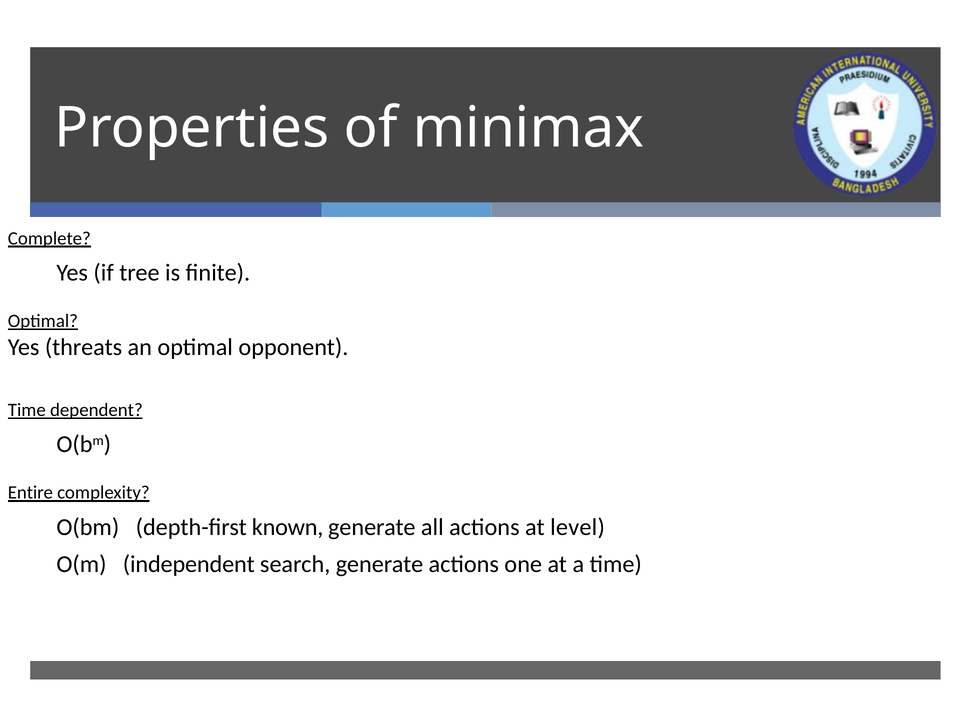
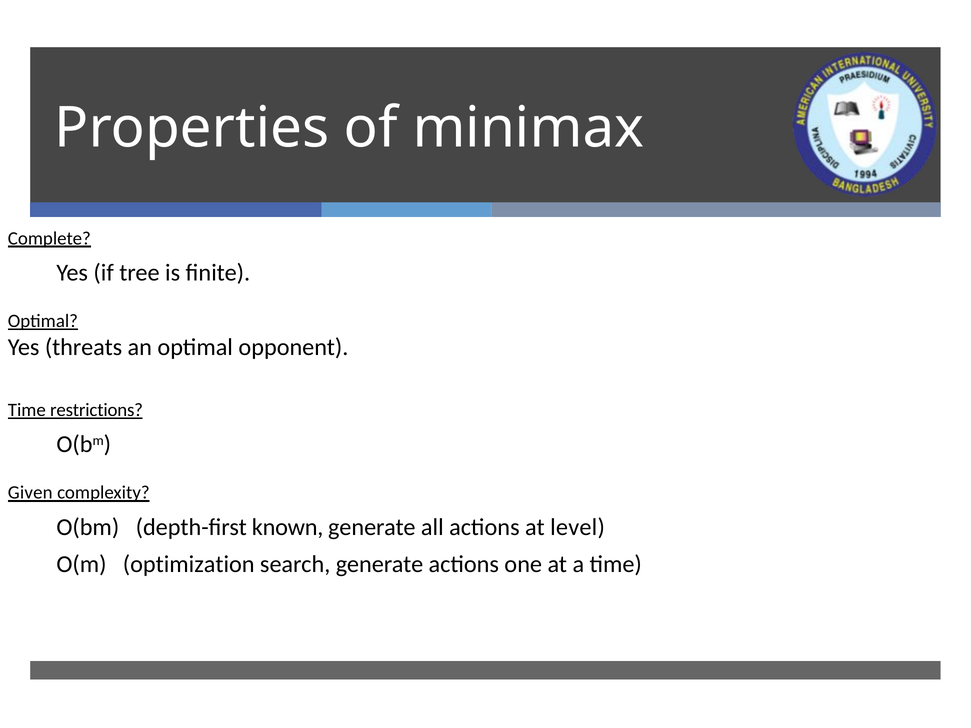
dependent: dependent -> restrictions (97, 410)
Entire: Entire -> Given (30, 493)
independent: independent -> optimization (189, 564)
